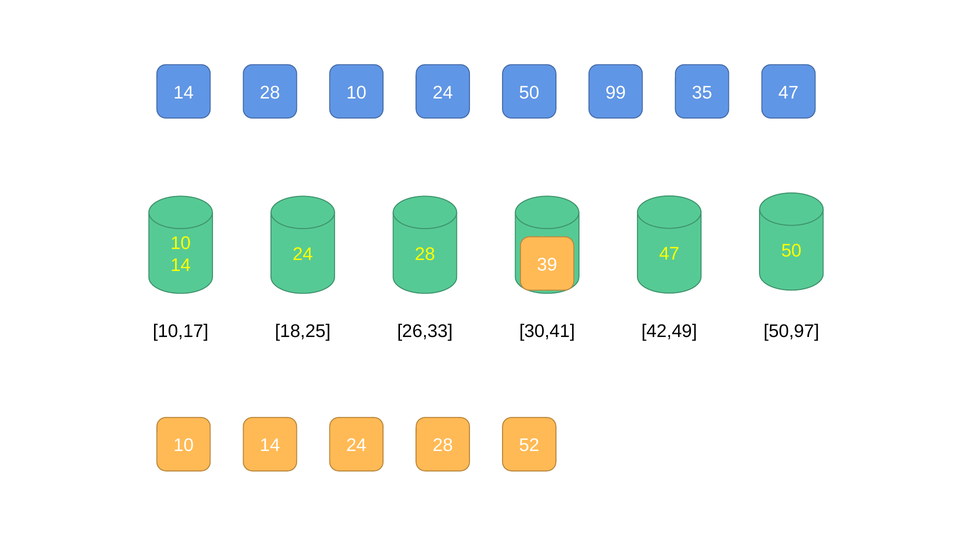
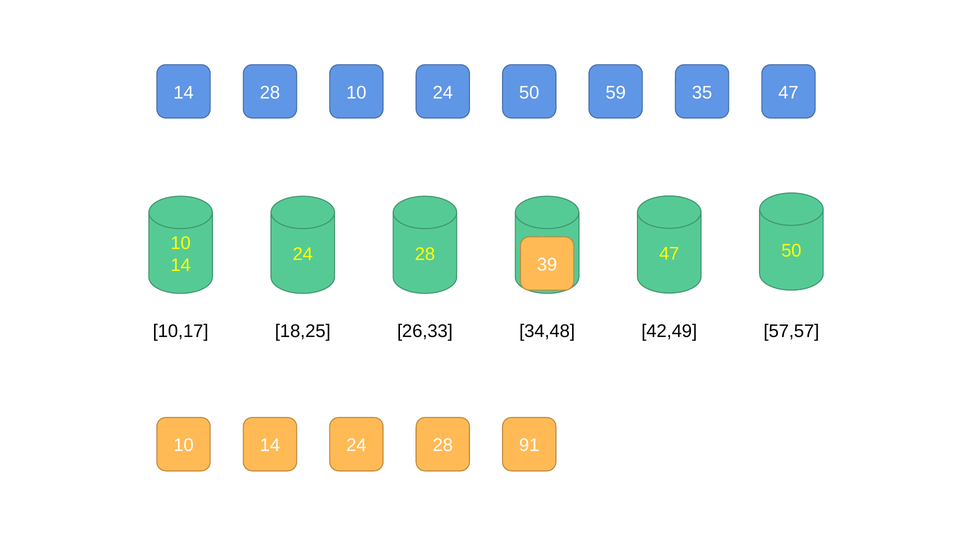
99: 99 -> 59 (616, 93)
30,41: 30,41 -> 34,48 (547, 331)
50,97: 50,97 -> 57,57 (791, 331)
52: 52 -> 91 (529, 445)
